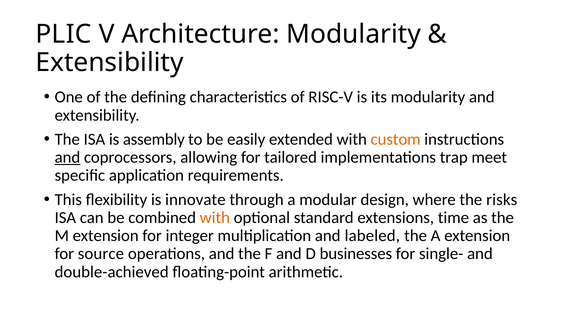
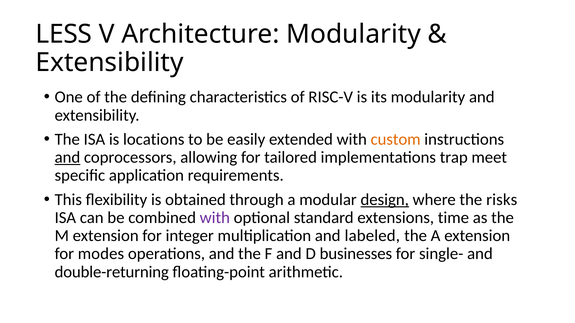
PLIC: PLIC -> LESS (64, 34)
assembly: assembly -> locations (154, 139)
innovate: innovate -> obtained (195, 200)
design underline: none -> present (385, 200)
with colour: orange -> purple (215, 218)
source: source -> modes (101, 254)
double-achieved: double-achieved -> double-returning (112, 272)
